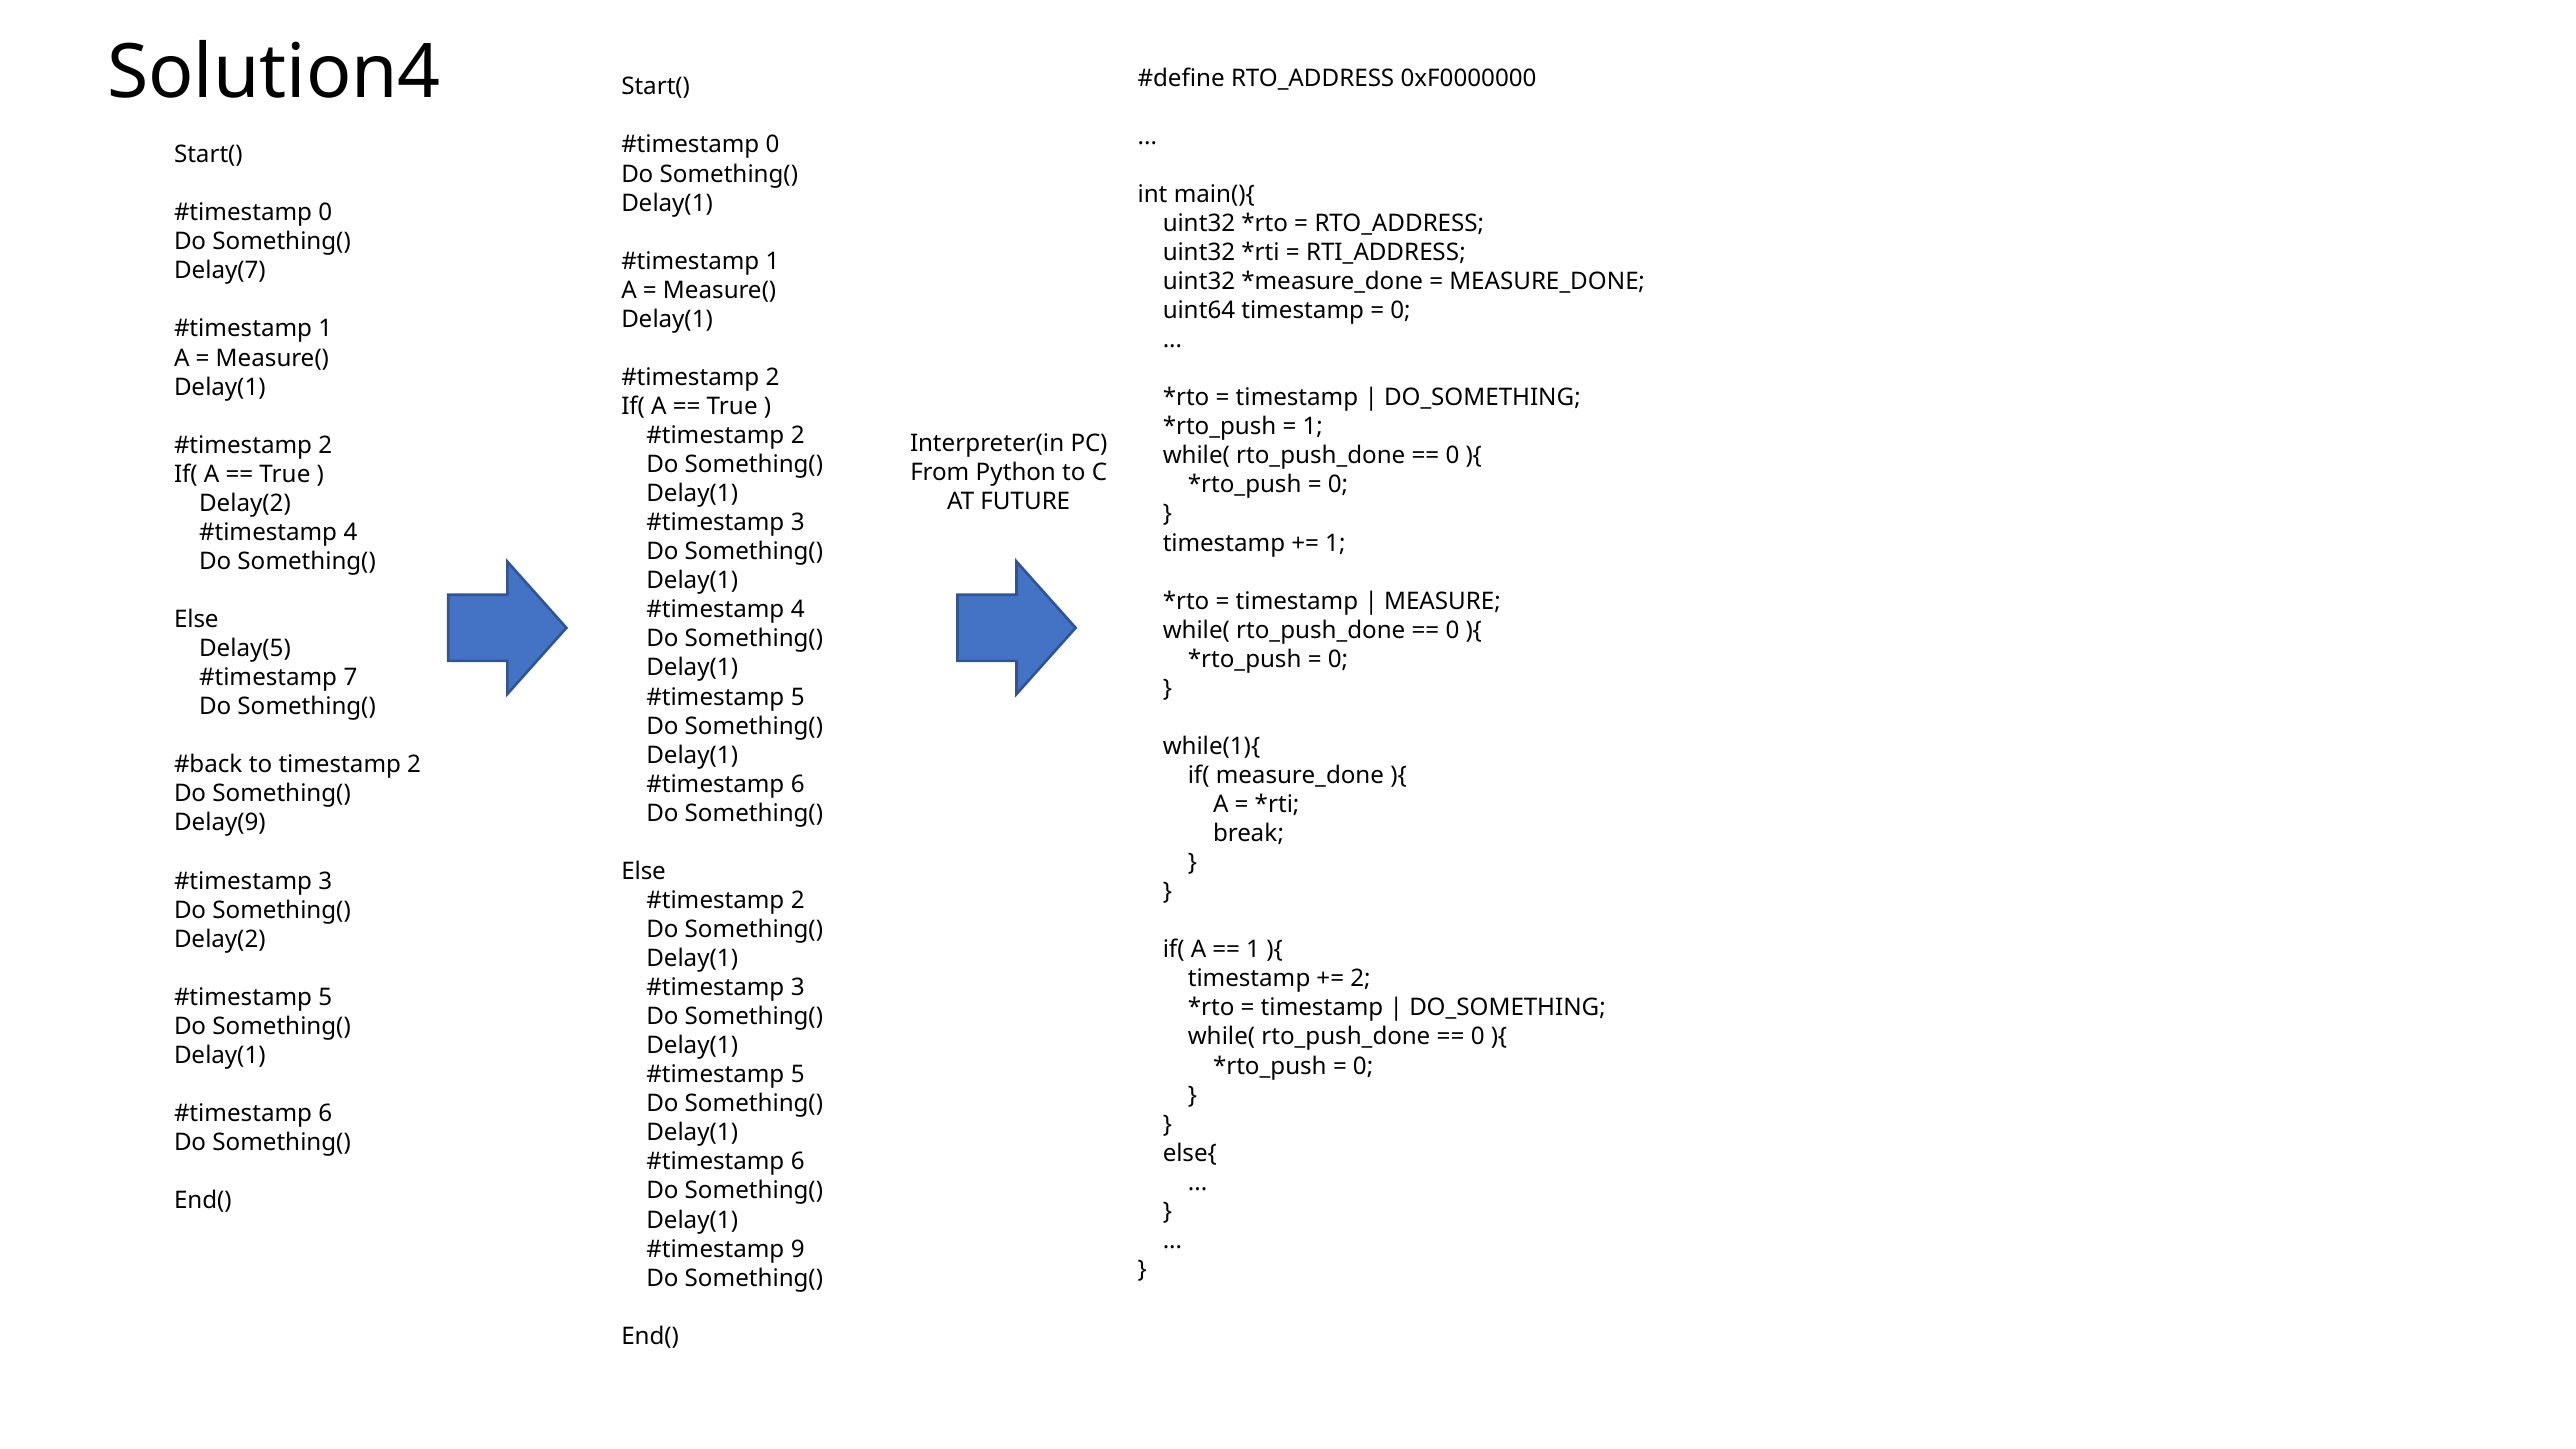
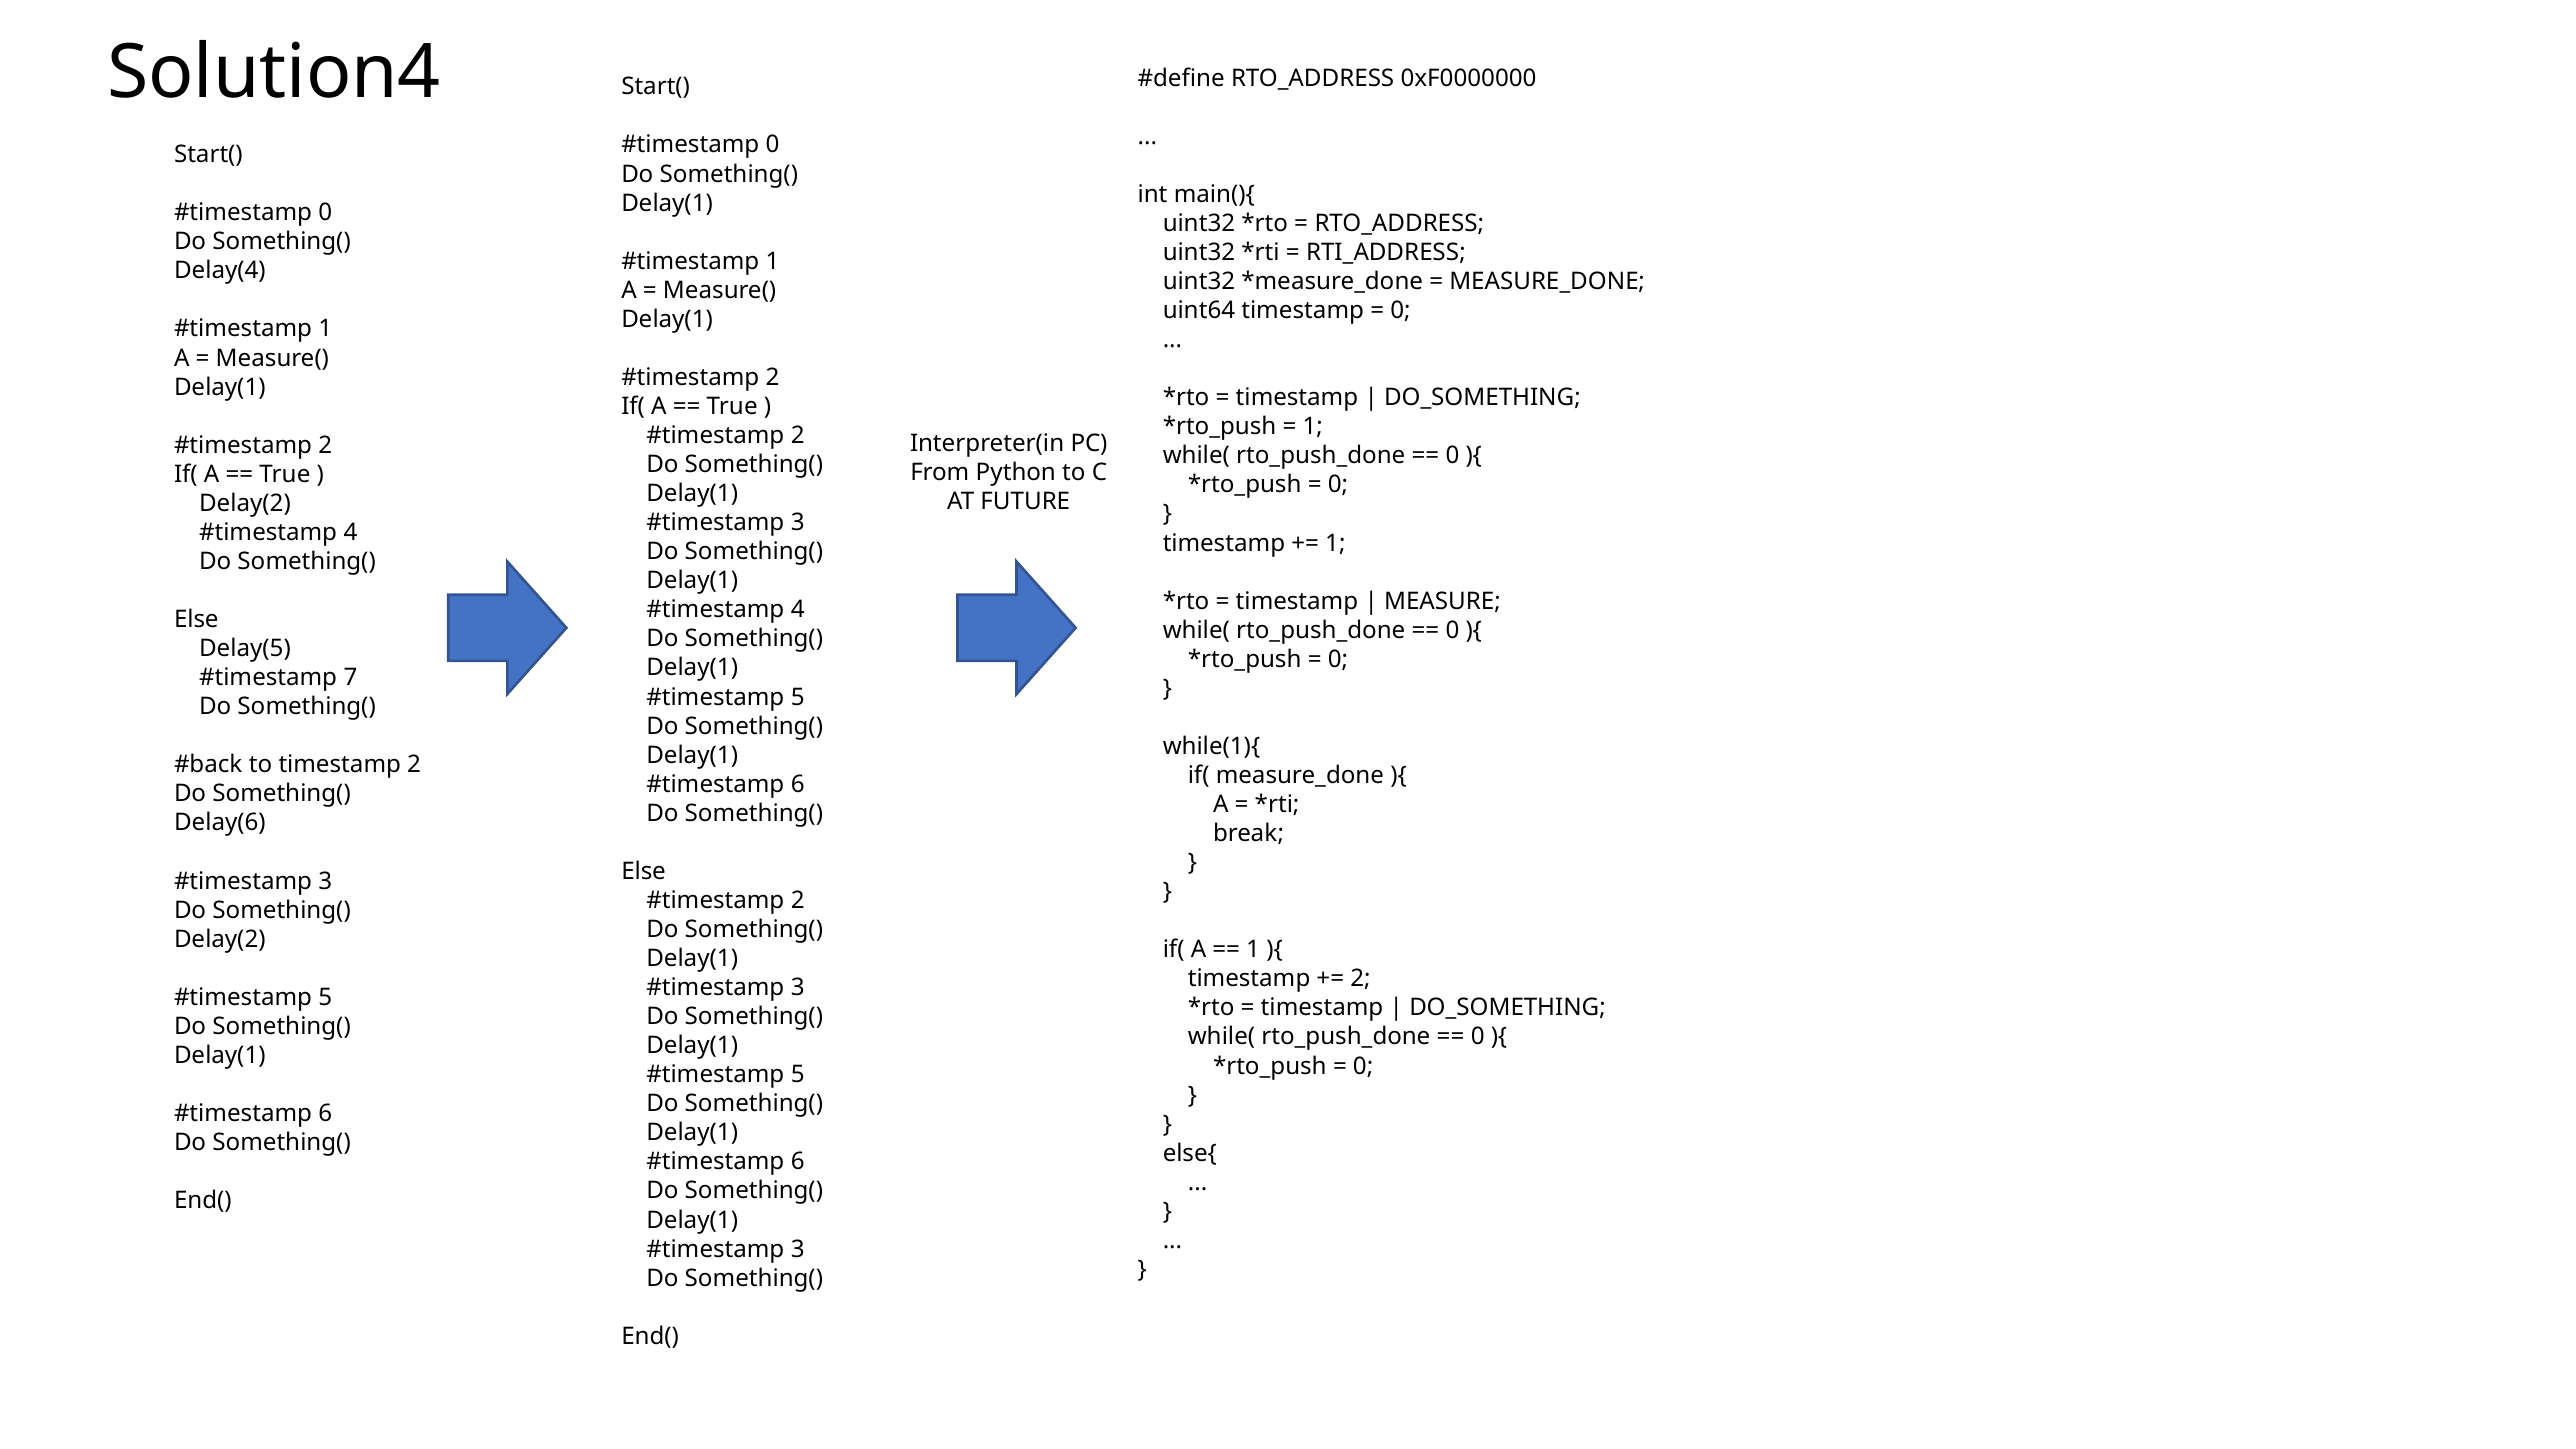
Delay(7: Delay(7 -> Delay(4 (220, 271)
Delay(9: Delay(9 -> Delay(6 (220, 823)
9: 9 -> 3 (798, 1249)
